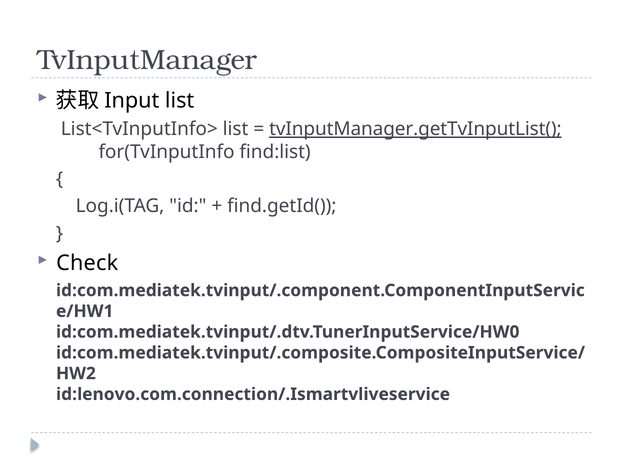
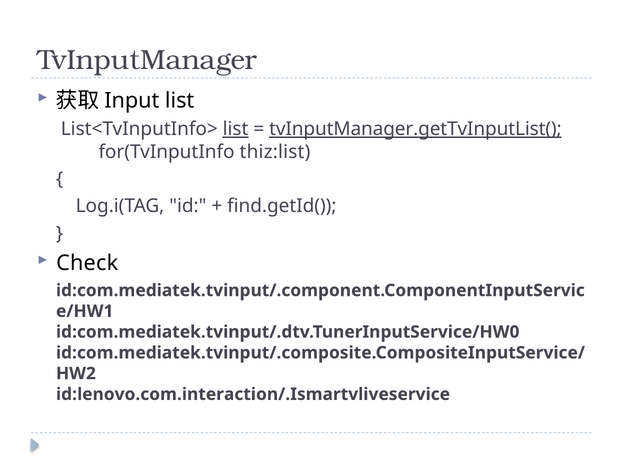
list underline: none -> present (236, 129)
find:list: find:list -> thiz:list (275, 152)
id:lenovo.com.connection/.Ismartvliveservice: id:lenovo.com.connection/.Ismartvliveservice -> id:lenovo.com.interaction/.Ismartvliveservice (253, 394)
